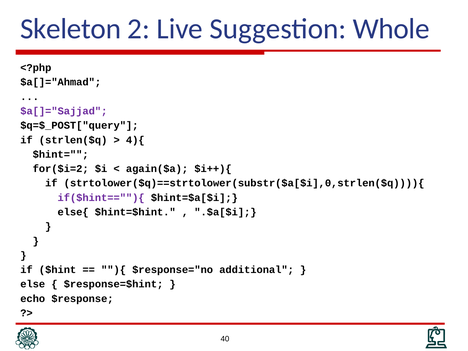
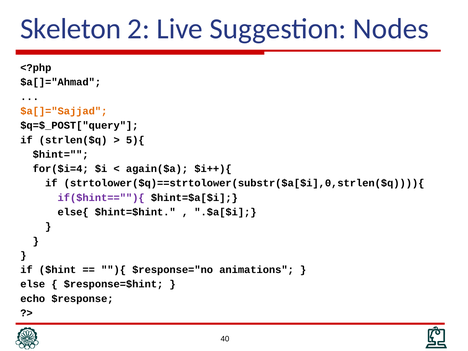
Whole: Whole -> Nodes (391, 29)
$a[]="Sajjad colour: purple -> orange (64, 111)
4){: 4){ -> 5){ (135, 140)
for($i=2: for($i=2 -> for($i=4 (61, 169)
additional: additional -> animations (257, 270)
